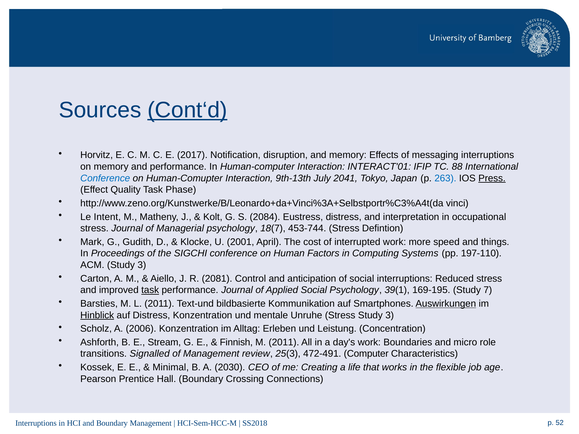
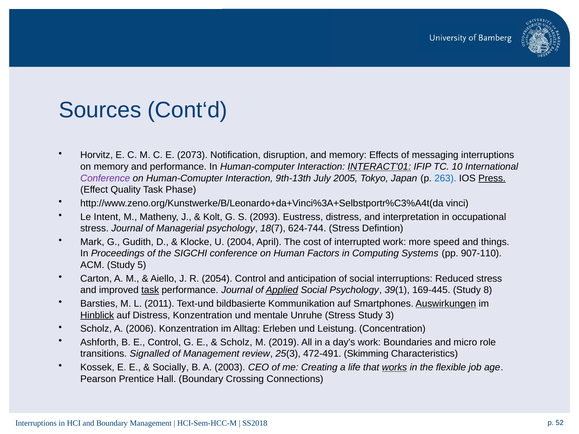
Cont‘d underline: present -> none (187, 110)
2017: 2017 -> 2073 (192, 155)
INTERACT'01 underline: none -> present (379, 167)
88: 88 -> 10 (457, 167)
Conference colour: blue -> purple (105, 178)
2041: 2041 -> 2005 (346, 178)
2084: 2084 -> 2093 (265, 217)
453-744: 453-744 -> 624-744 (307, 229)
2001: 2001 -> 2004 (241, 242)
197-110: 197-110 -> 907-110 (481, 254)
ACM Study 3: 3 -> 5 (142, 265)
2081: 2081 -> 2054 (217, 279)
Applied underline: none -> present (282, 290)
169-195: 169-195 -> 169-445 (431, 290)
7: 7 -> 8 (488, 290)
E Stream: Stream -> Control (164, 342)
Finnish: Finnish -> Scholz (236, 342)
M 2011: 2011 -> 2019 (284, 342)
Computer: Computer -> Skimming (366, 354)
Minimal: Minimal -> Socially (171, 368)
2030: 2030 -> 2003 (230, 368)
works underline: none -> present (394, 368)
